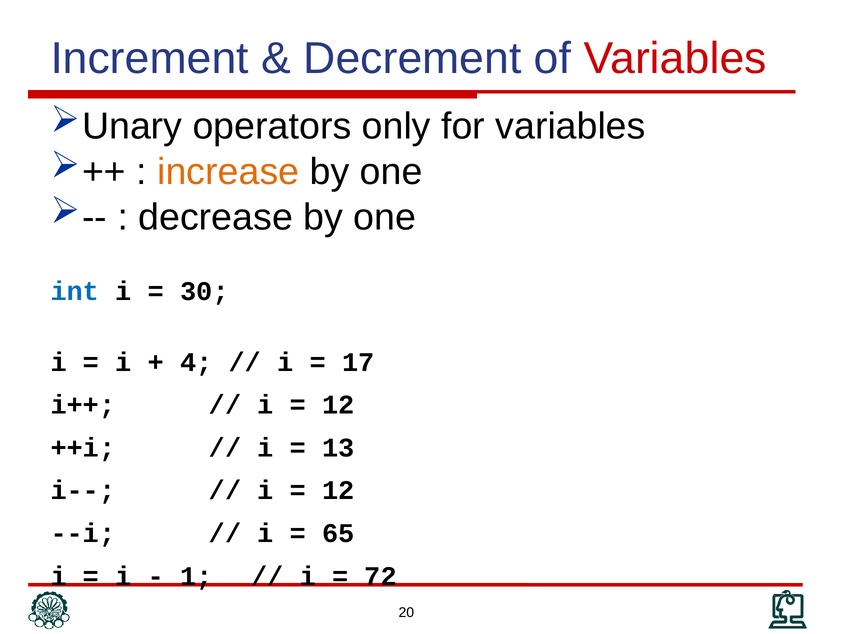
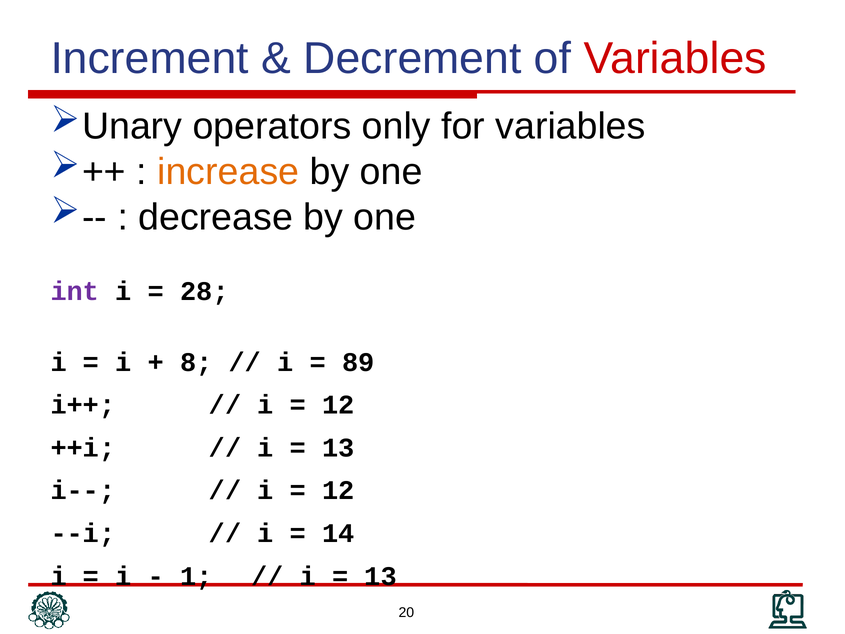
int colour: blue -> purple (75, 291)
30: 30 -> 28 (204, 291)
4: 4 -> 8 (196, 362)
17: 17 -> 89 (358, 362)
65: 65 -> 14 (338, 533)
72: 72 -> 13 (381, 576)
